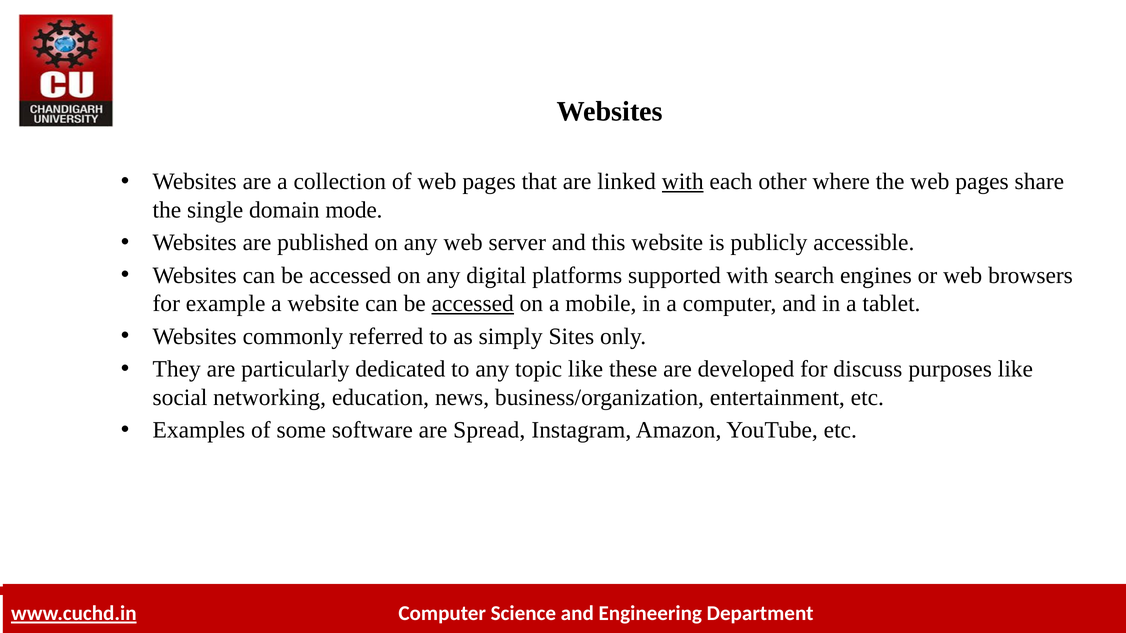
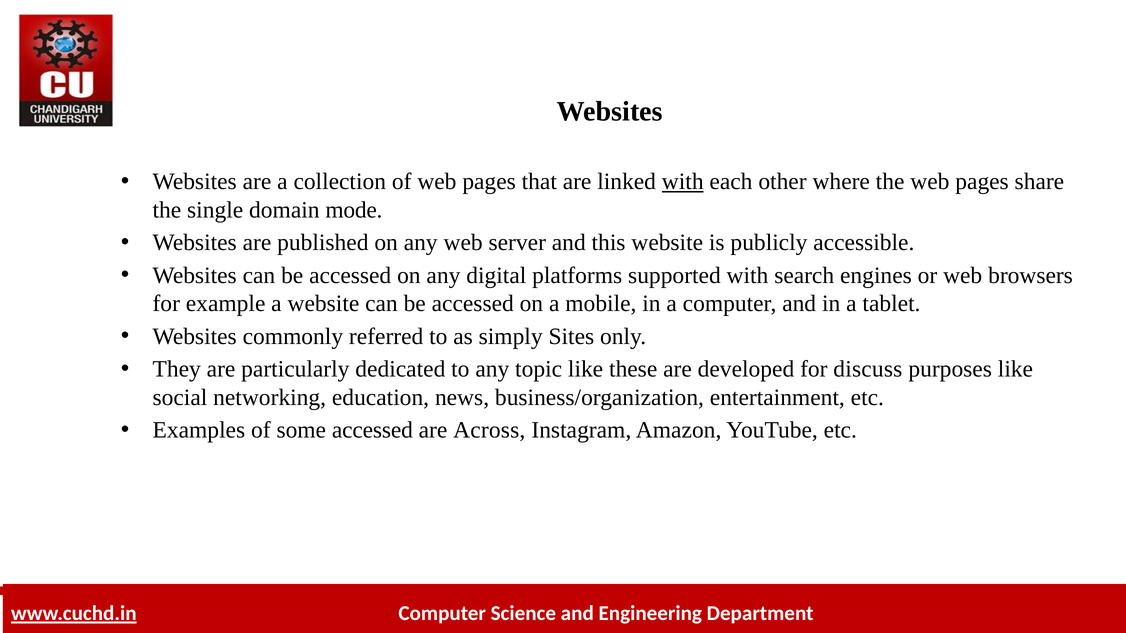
accessed underline: present -> none (473, 304)
some software: software -> accessed (372, 431)
Spread: Spread -> Across (489, 431)
